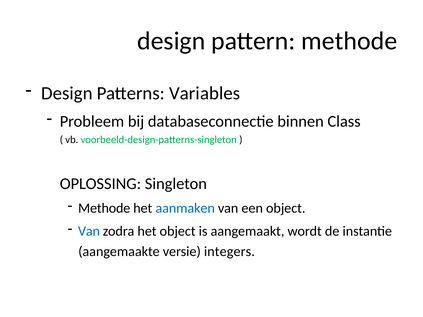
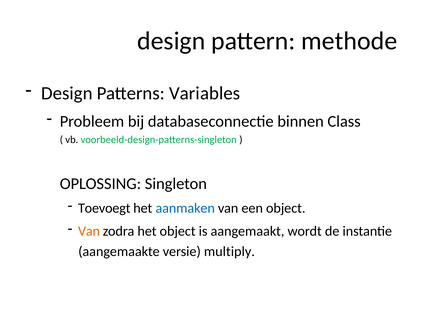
Methode: Methode -> Toevoegt (104, 208)
Van colour: blue -> orange (89, 231)
integers: integers -> multiply (229, 252)
